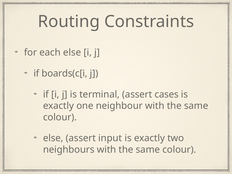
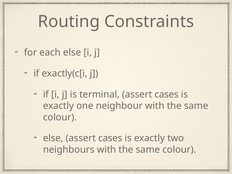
boards(c[i: boards(c[i -> exactly(c[i (65, 73)
else assert input: input -> cases (110, 138)
